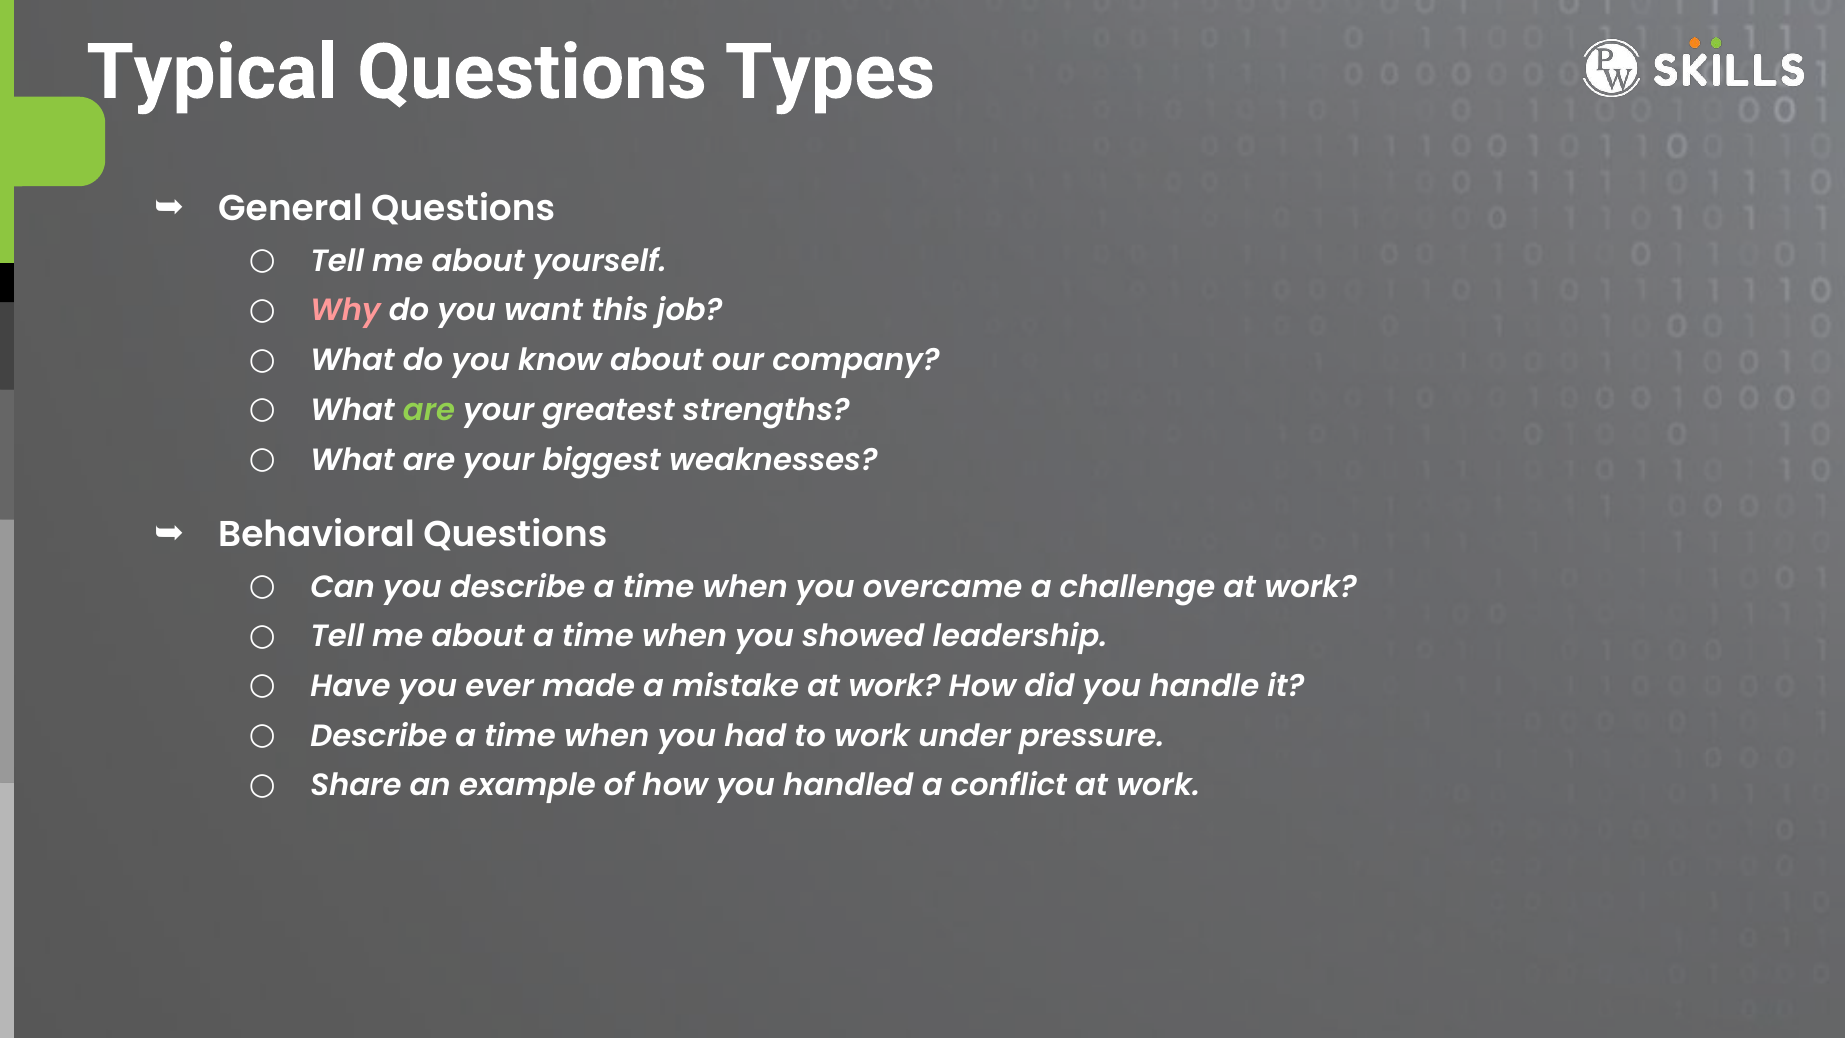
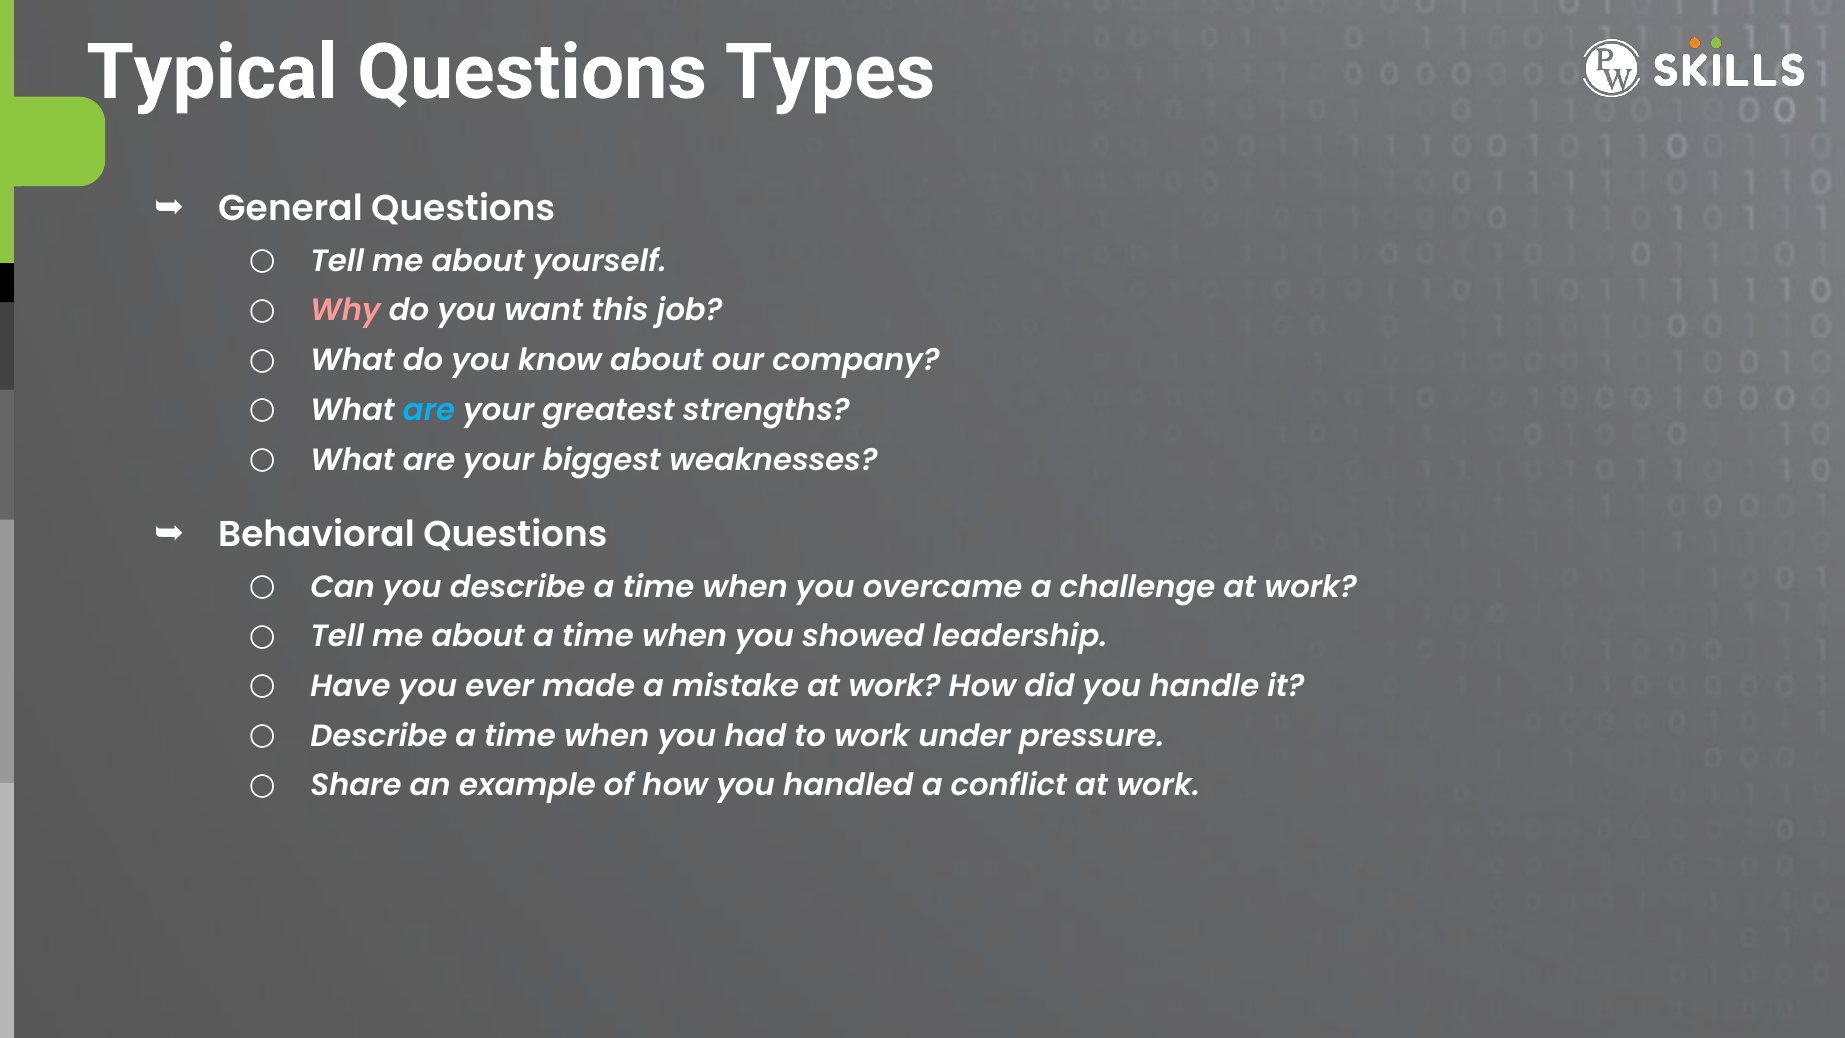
are colour: light green -> light blue (429, 410)
